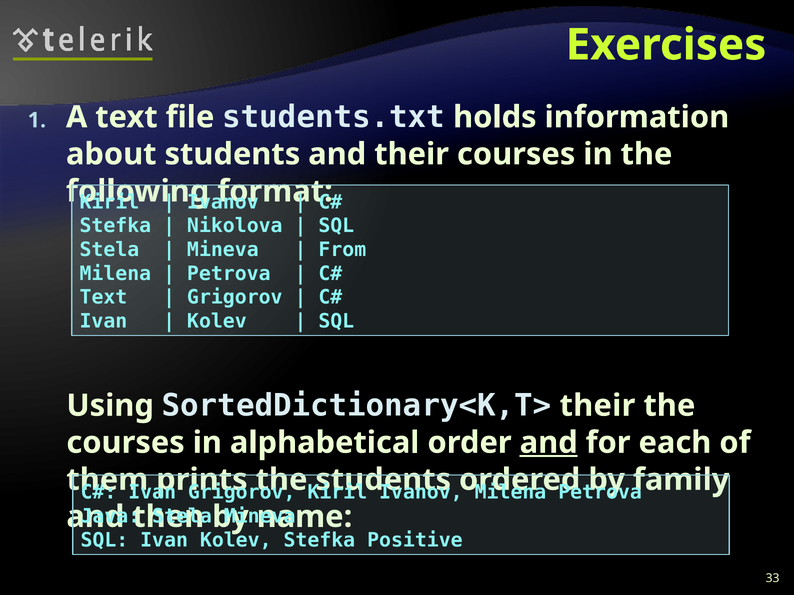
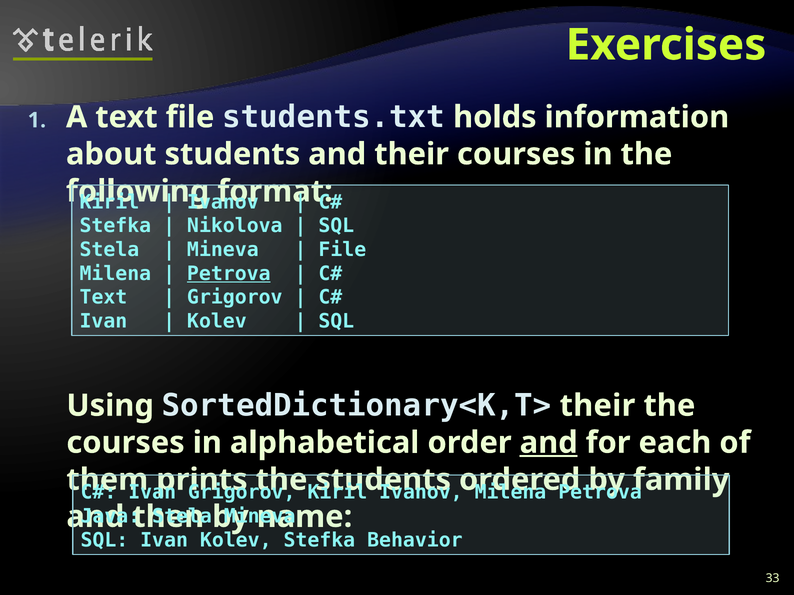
From: From -> File (342, 250)
Petrova underline: none -> present (229, 274)
Positive: Positive -> Behavior (415, 540)
